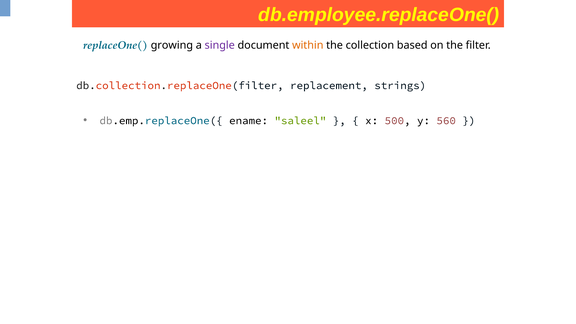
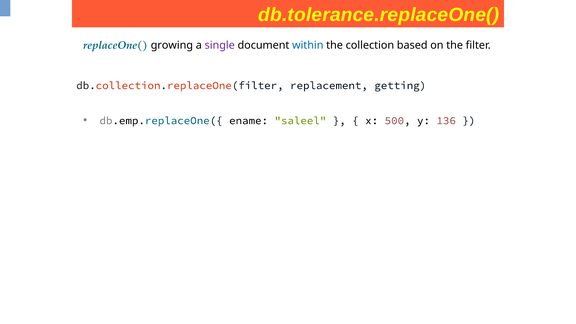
db.employee.replaceOne(: db.employee.replaceOne( -> db.tolerance.replaceOne( (379, 15)
within colour: orange -> blue (308, 45)
strings: strings -> getting (400, 85)
560: 560 -> 136 (446, 121)
